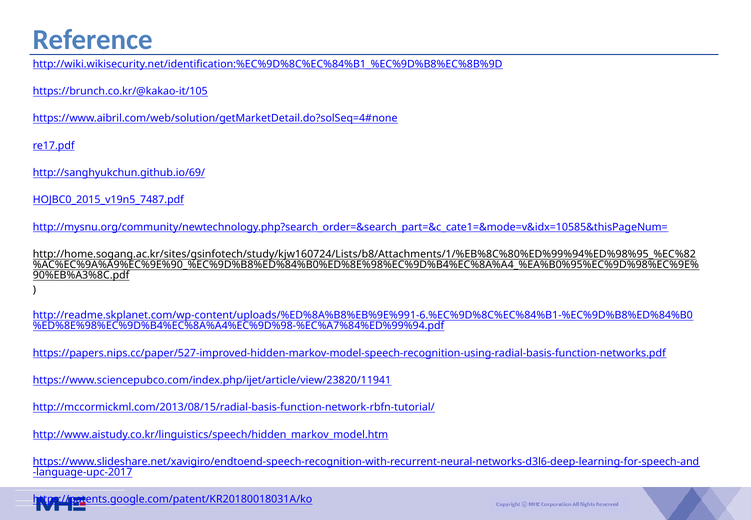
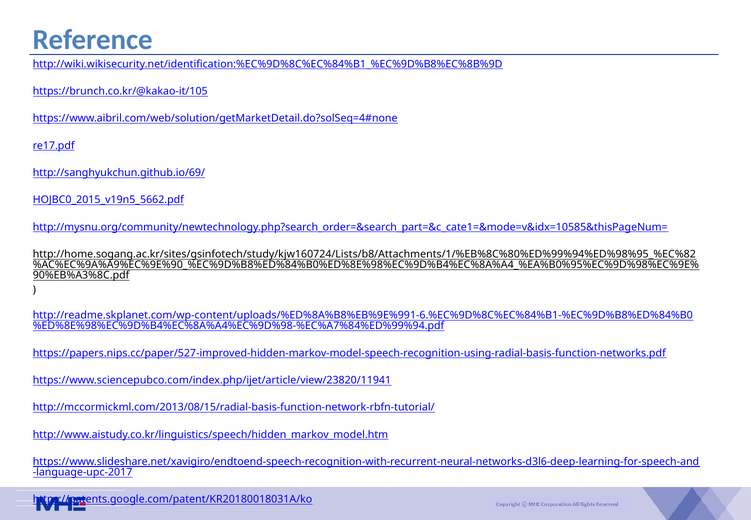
HOJBC0_2015_v19n5_7487.pdf: HOJBC0_2015_v19n5_7487.pdf -> HOJBC0_2015_v19n5_5662.pdf (108, 200)
